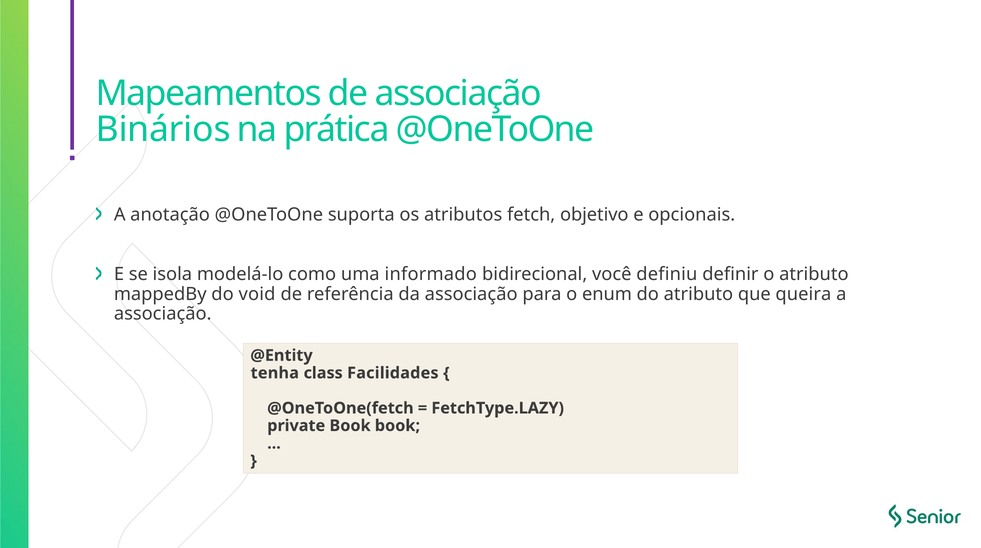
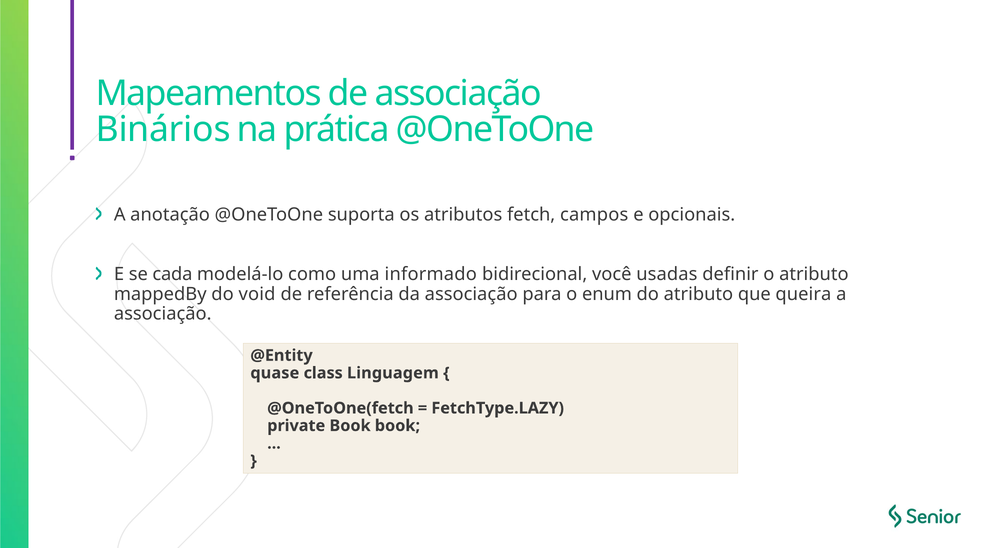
objetivo: objetivo -> campos (594, 215)
isola: isola -> cada (172, 274)
definiu: definiu -> usadas (667, 274)
tenha: tenha -> quase (275, 373)
Facilidades: Facilidades -> Linguagem (393, 373)
